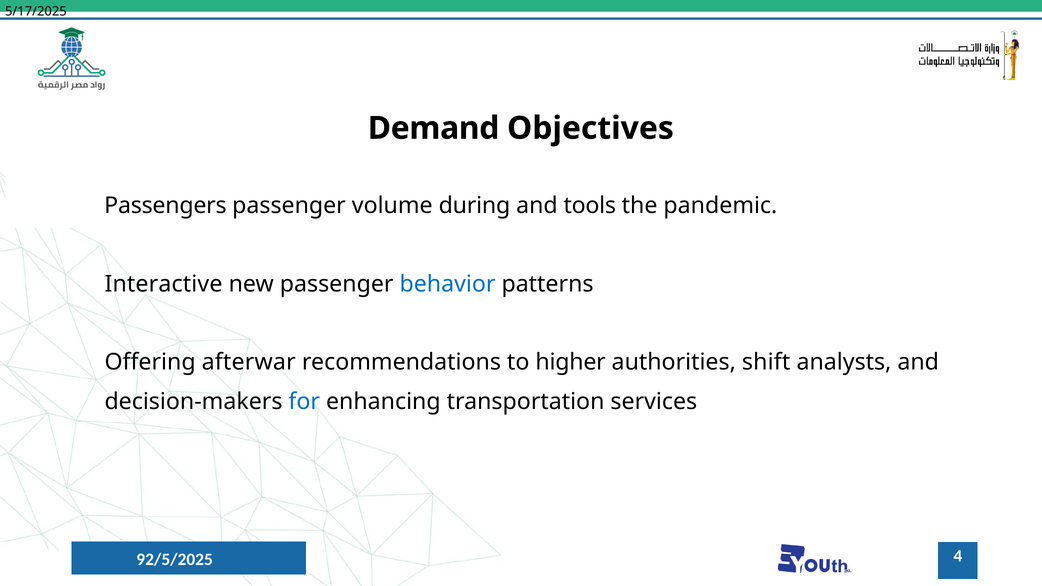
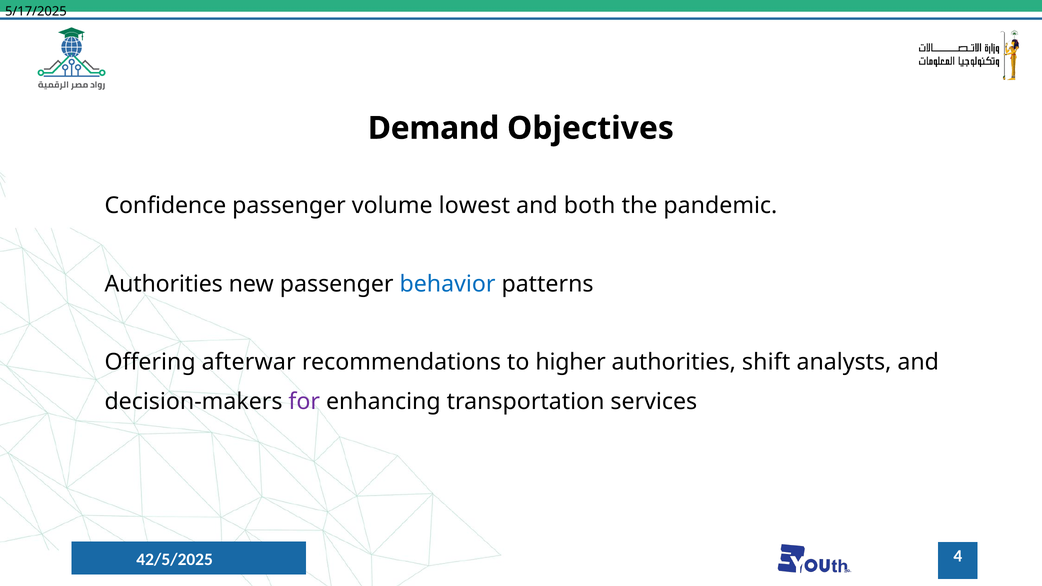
Passengers: Passengers -> Confidence (165, 206)
during: during -> lowest (474, 206)
tools: tools -> both (590, 206)
Interactive: Interactive -> Authorities (164, 284)
for colour: blue -> purple (304, 401)
92/5/2025: 92/5/2025 -> 42/5/2025 (175, 560)
